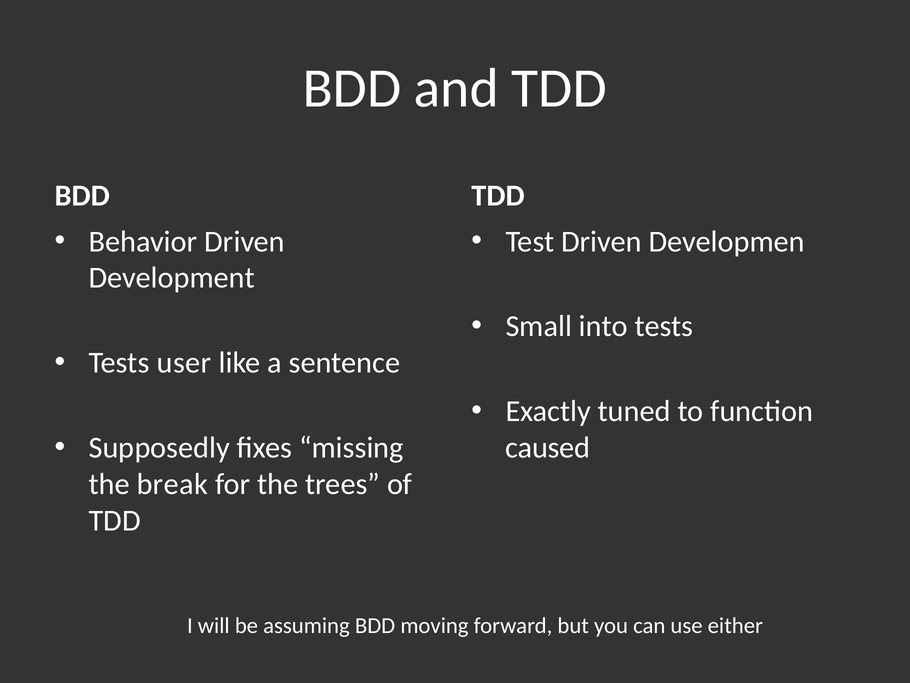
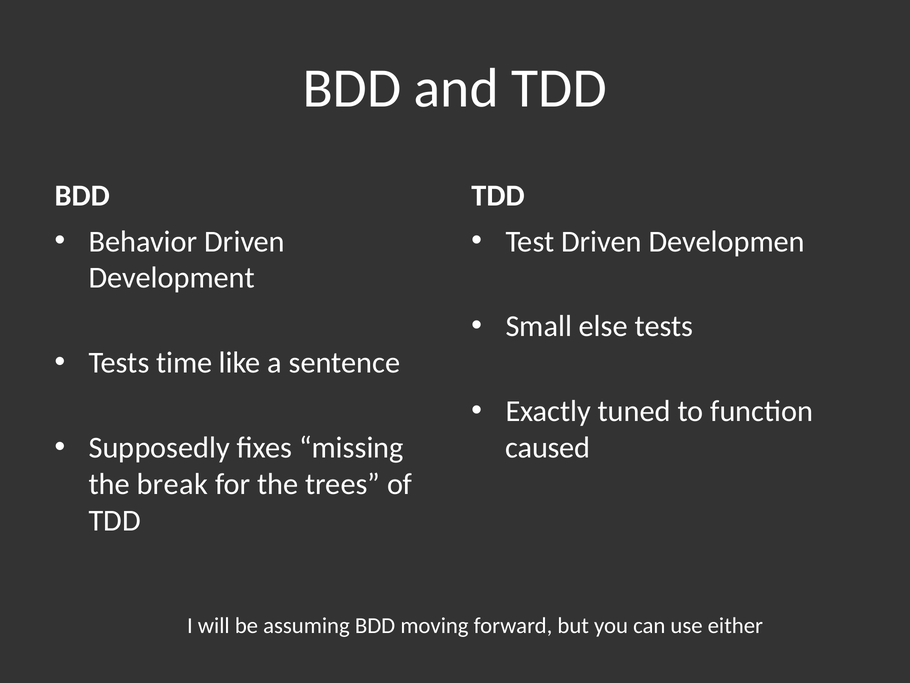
into: into -> else (603, 326)
user: user -> time (184, 363)
